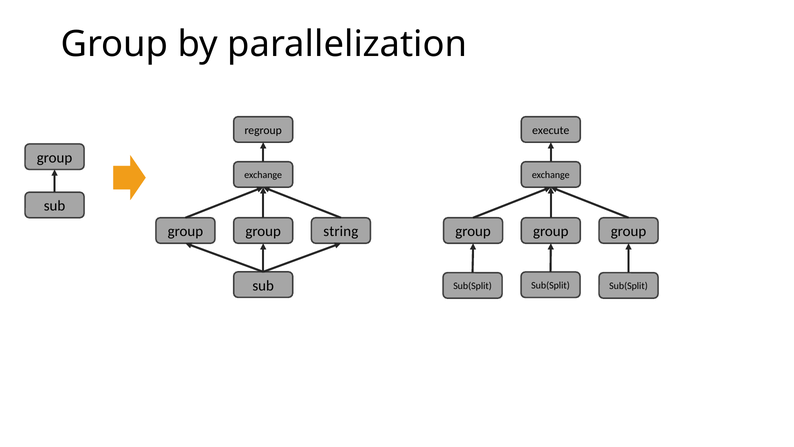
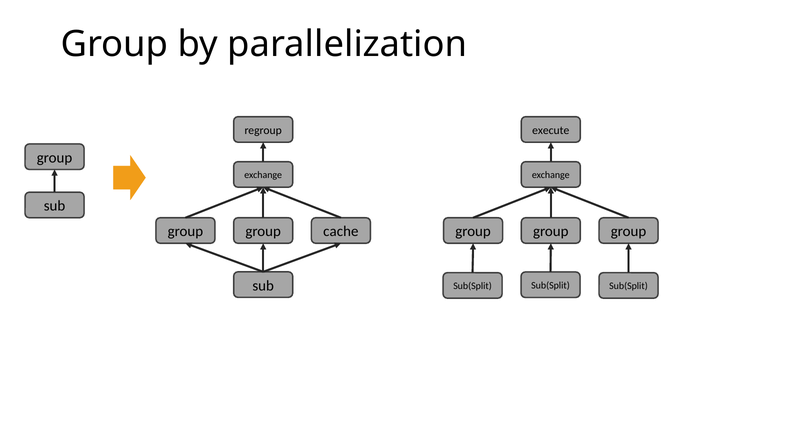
string: string -> cache (341, 231)
